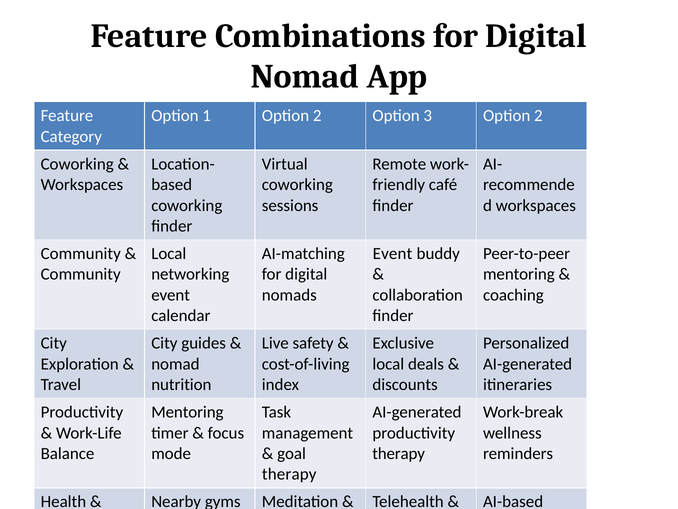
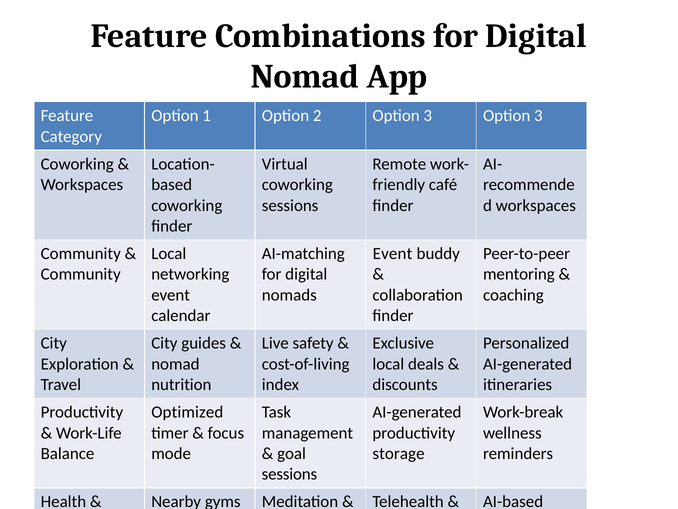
3 Option 2: 2 -> 3 (538, 116)
Mentoring: Mentoring -> Optimized (187, 412)
therapy: therapy -> storage (399, 453)
therapy: therapy -> sessions (289, 474)
